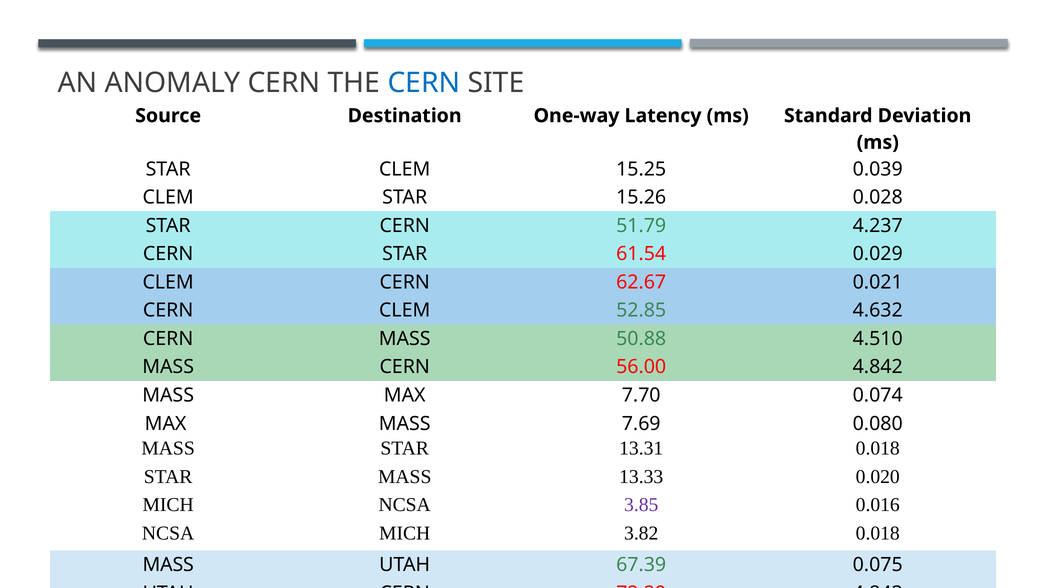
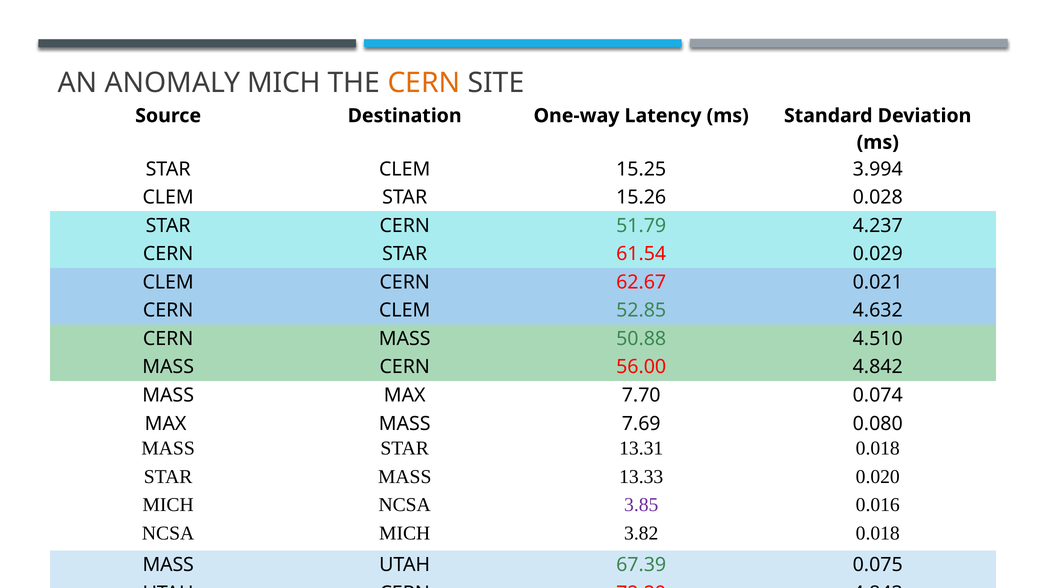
ANOMALY CERN: CERN -> MICH (284, 83)
CERN colour: blue -> orange (424, 83)
0.039: 0.039 -> 3.994 (878, 169)
